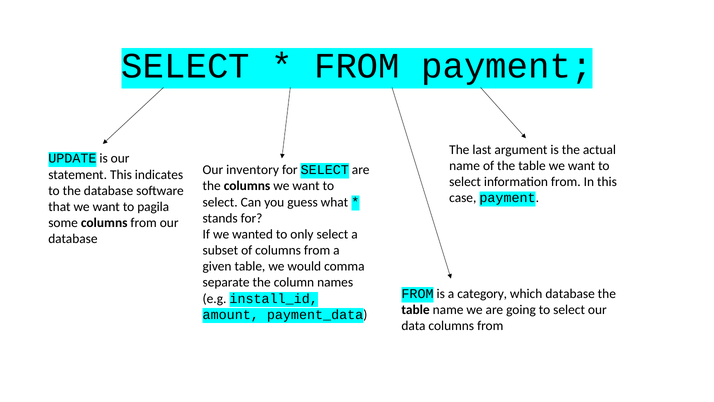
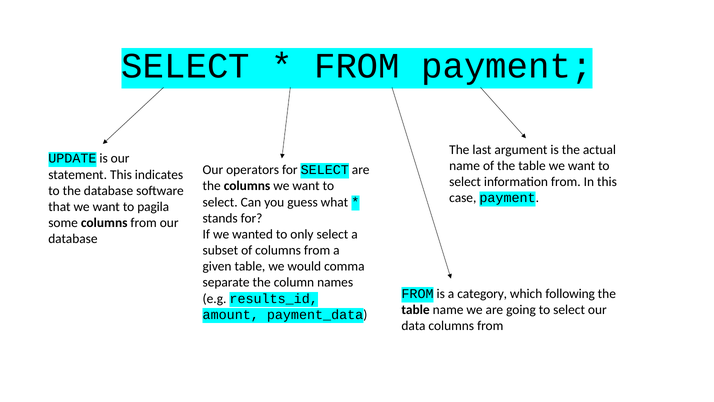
inventory: inventory -> operators (253, 170)
which database: database -> following (570, 294)
install_id: install_id -> results_id (274, 298)
